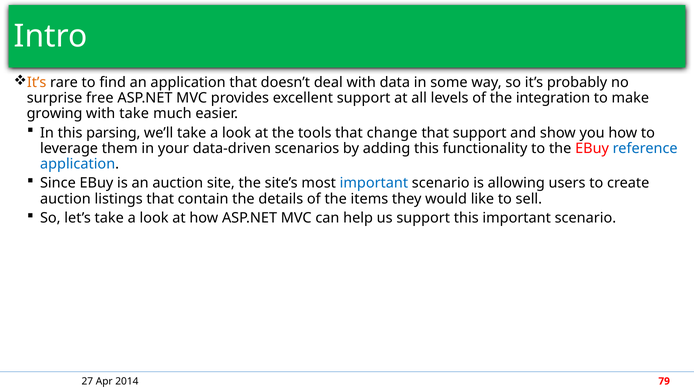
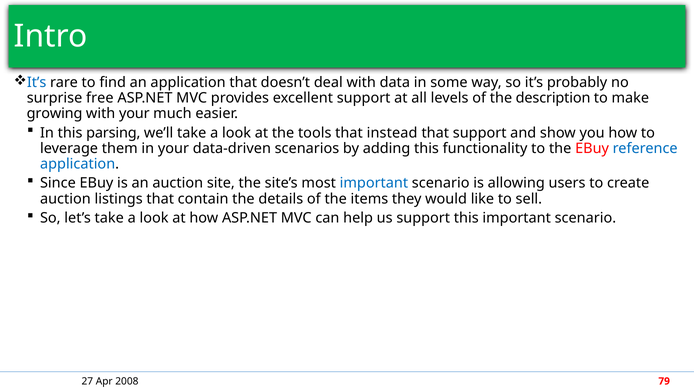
It’s colour: orange -> blue (37, 82)
integration: integration -> description (553, 98)
with take: take -> your (134, 114)
change: change -> instead (392, 133)
2014: 2014 -> 2008 (127, 382)
